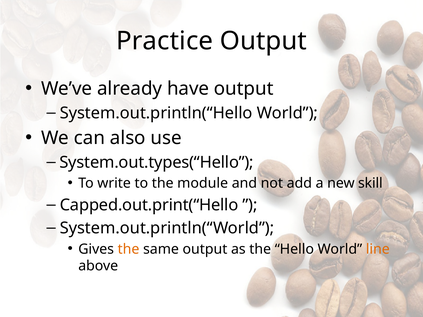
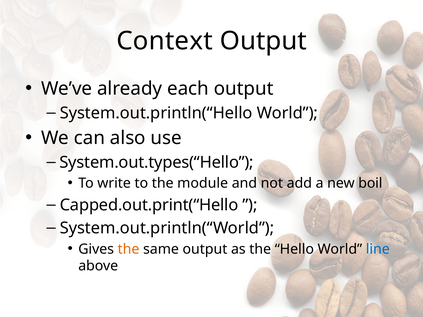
Practice: Practice -> Context (165, 41)
have: have -> each (188, 89)
skill: skill -> boil (370, 183)
line colour: orange -> blue (378, 249)
